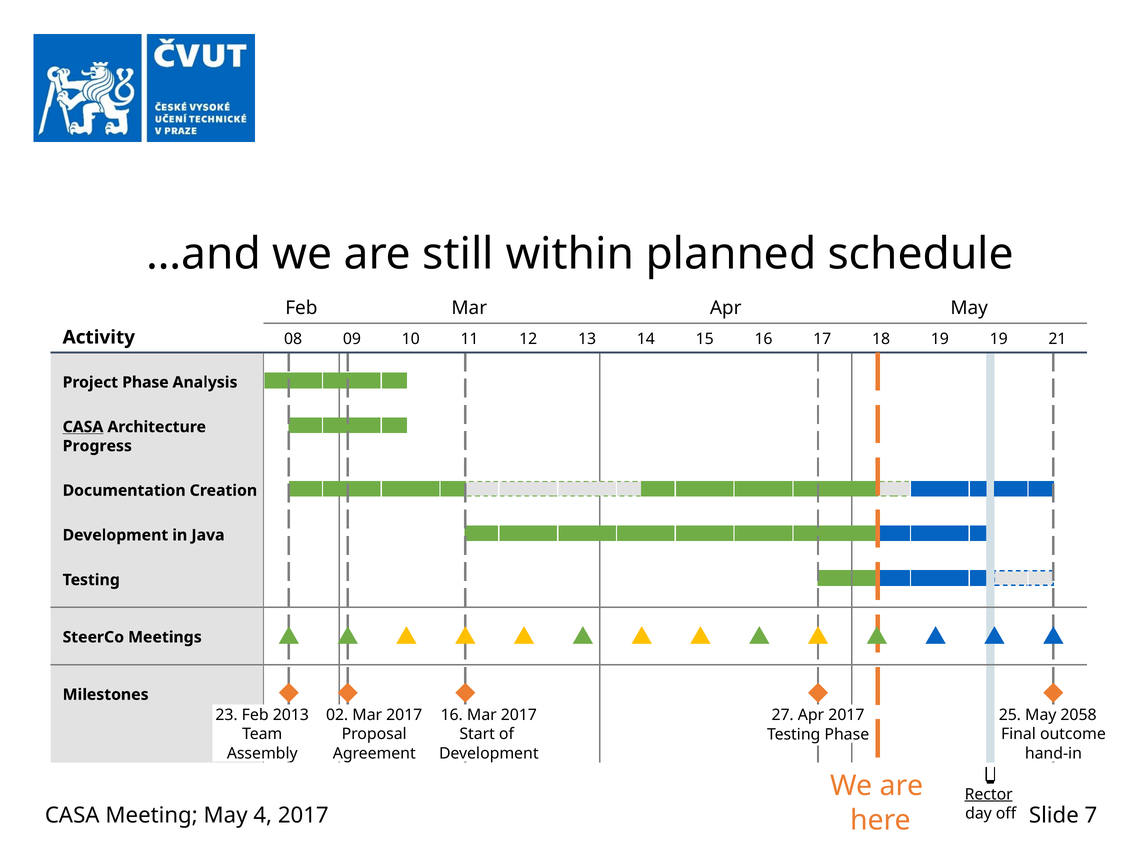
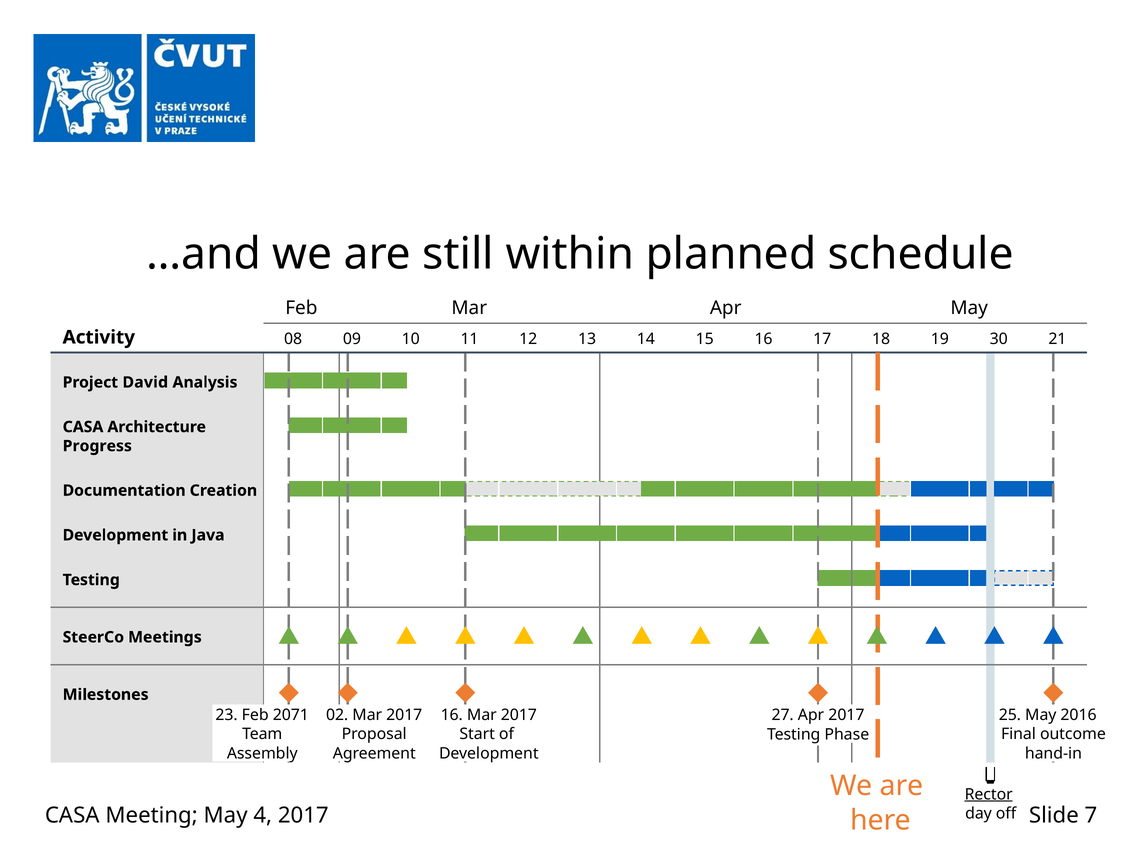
19 19: 19 -> 30 (999, 339)
Project Phase: Phase -> David (145, 383)
CASA underline: present -> none (83, 427)
2013: 2013 -> 2071 (291, 716)
2058: 2058 -> 2016 (1079, 716)
